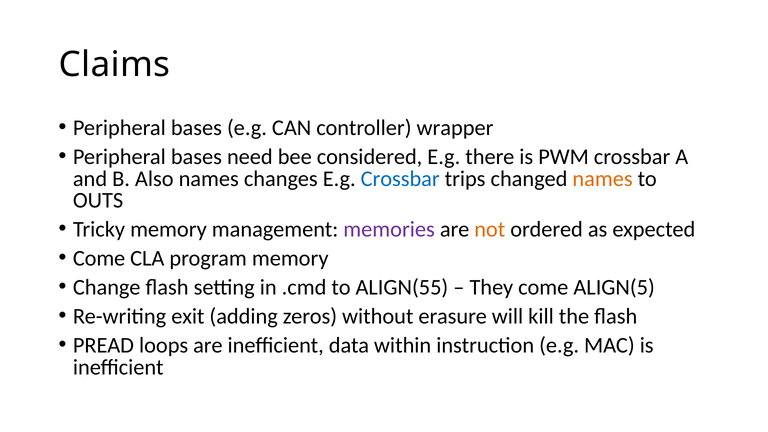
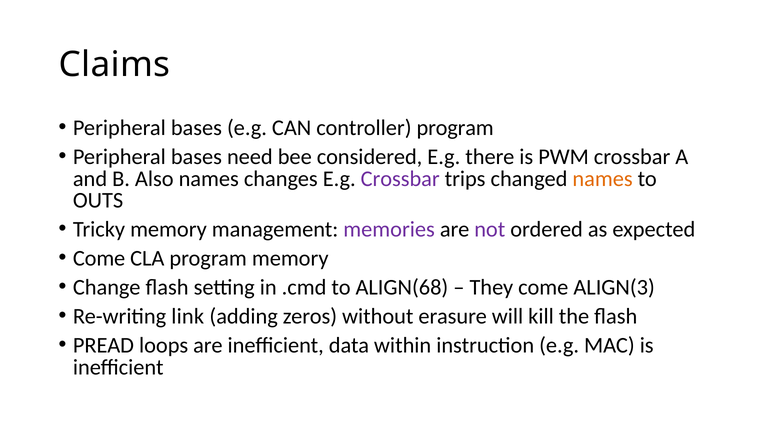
controller wrapper: wrapper -> program (455, 128)
Crossbar colour: blue -> purple (400, 179)
not colour: orange -> purple (490, 229)
ALIGN(55: ALIGN(55 -> ALIGN(68 (402, 287)
ALIGN(5: ALIGN(5 -> ALIGN(3 (614, 287)
exit: exit -> link (188, 316)
